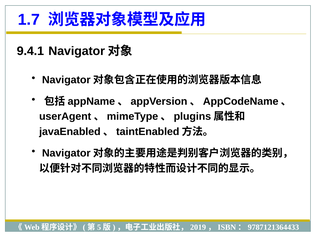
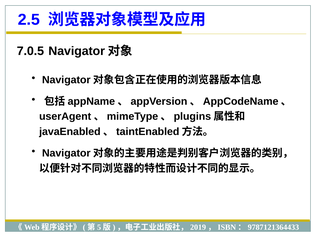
1.7: 1.7 -> 2.5 (29, 20)
9.4.1: 9.4.1 -> 7.0.5 (30, 51)
